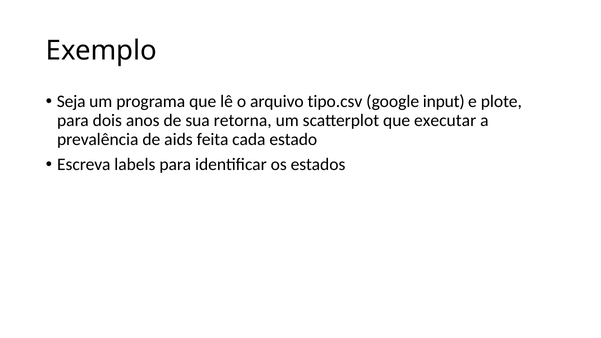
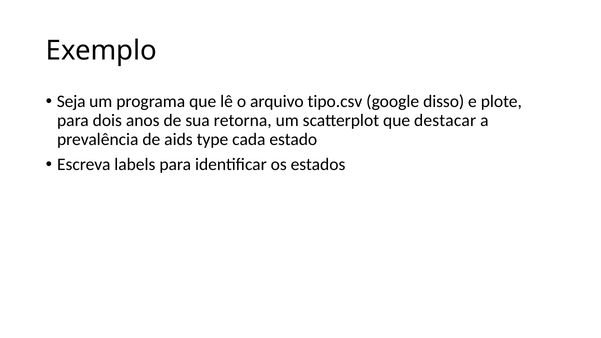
input: input -> disso (444, 102)
executar: executar -> destacar (445, 121)
feita: feita -> type (212, 139)
